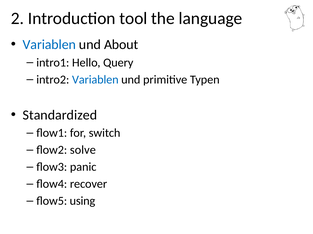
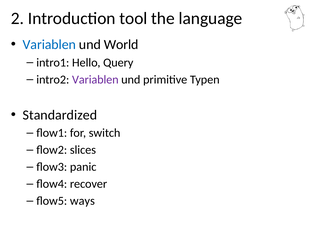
About: About -> World (121, 45)
Variablen colour: blue -> purple (95, 80)
solve: solve -> slices (83, 150)
using: using -> ways (82, 202)
